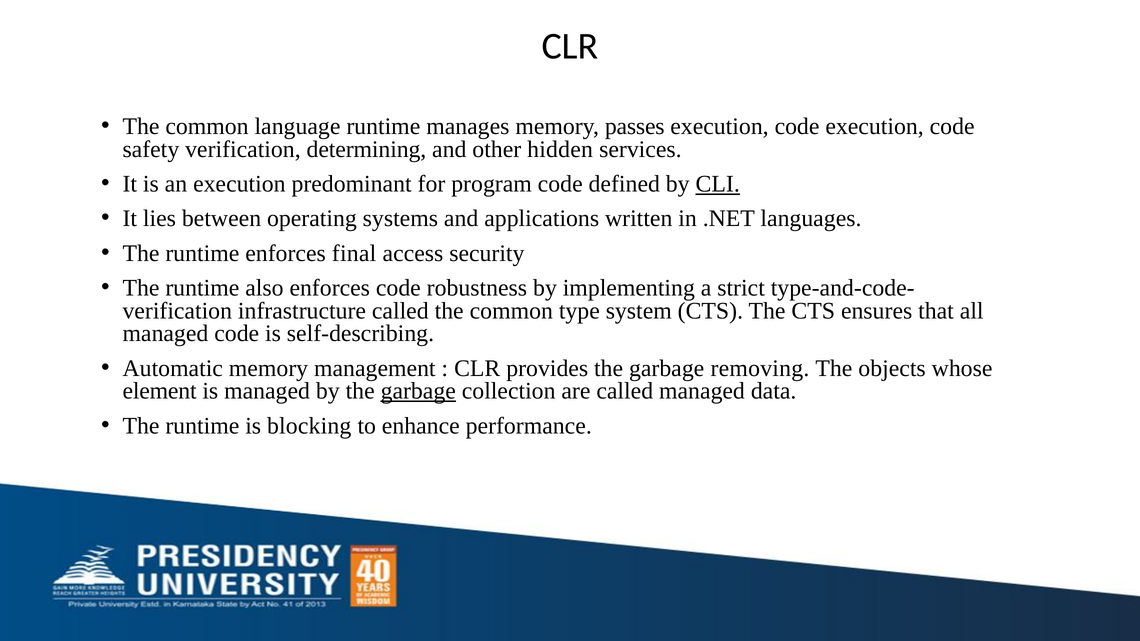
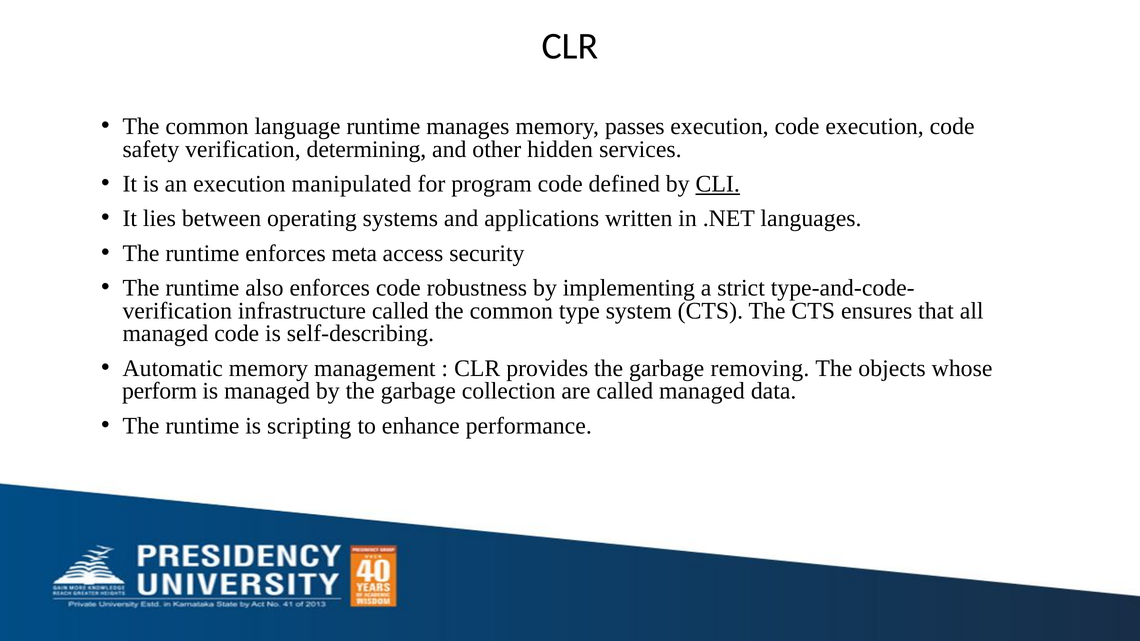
predominant: predominant -> manipulated (351, 184)
final: final -> meta (354, 253)
element: element -> perform (160, 391)
garbage underline: present -> none (418, 391)
blocking: blocking -> scripting (309, 426)
